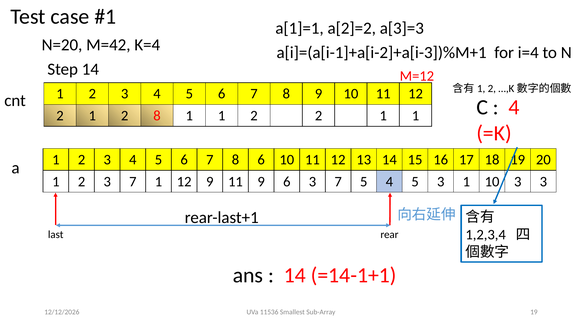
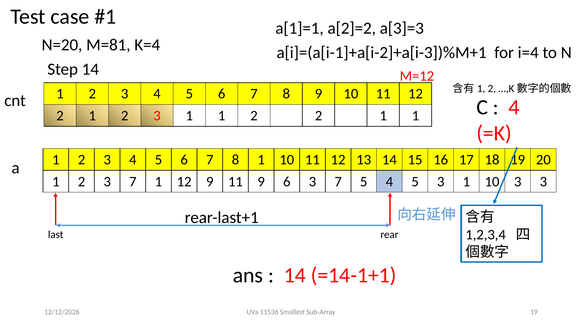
M=42: M=42 -> M=81 (108, 45)
2 1 2 8: 8 -> 3 (157, 116)
8 6: 6 -> 1 (261, 160)
